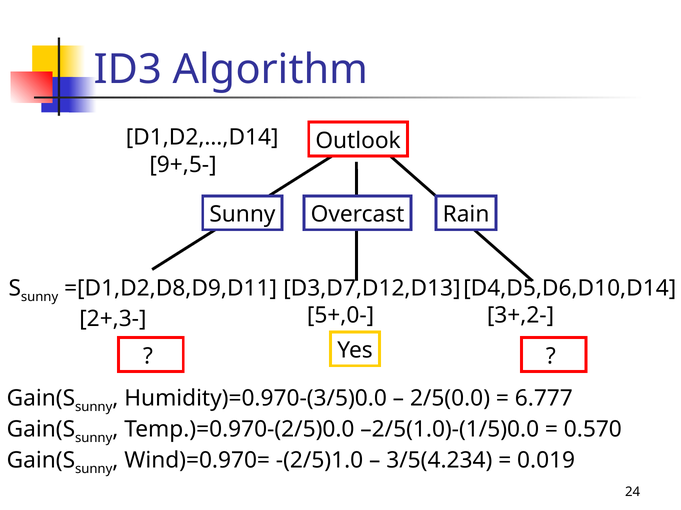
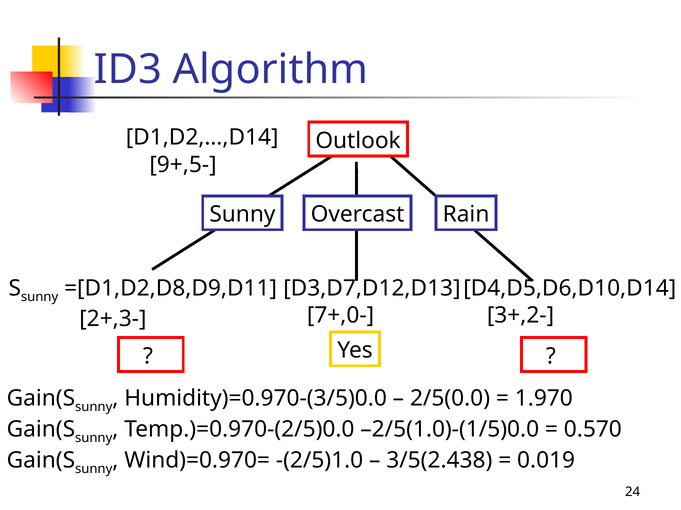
5+,0-: 5+,0- -> 7+,0- (341, 316)
6.777: 6.777 -> 1.970 (544, 399)
3/5(4.234: 3/5(4.234 -> 3/5(2.438 (439, 461)
